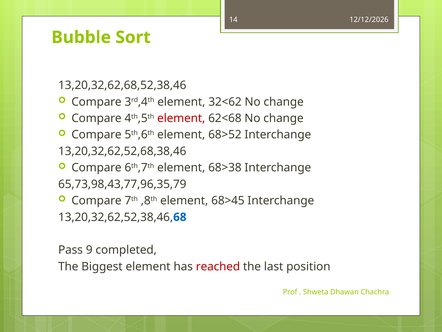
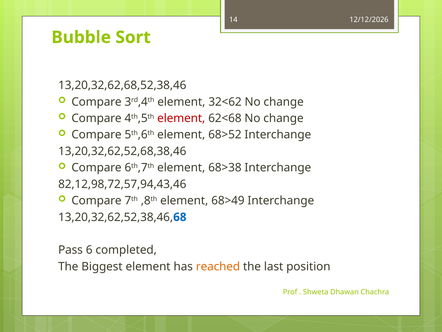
65,73,98,43,77,96,35,79: 65,73,98,43,77,96,35,79 -> 82,12,98,72,57,94,43,46 (122, 184)
68>45: 68>45 -> 68>49 (228, 200)
9: 9 -> 6 (89, 250)
reached colour: red -> orange (218, 266)
